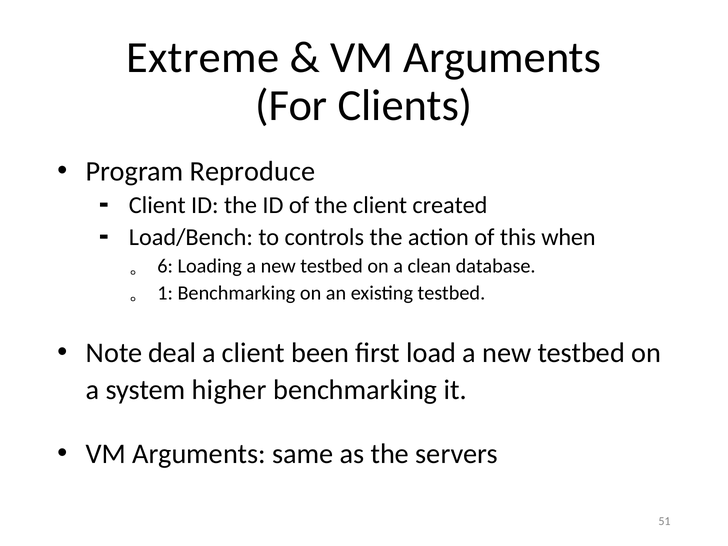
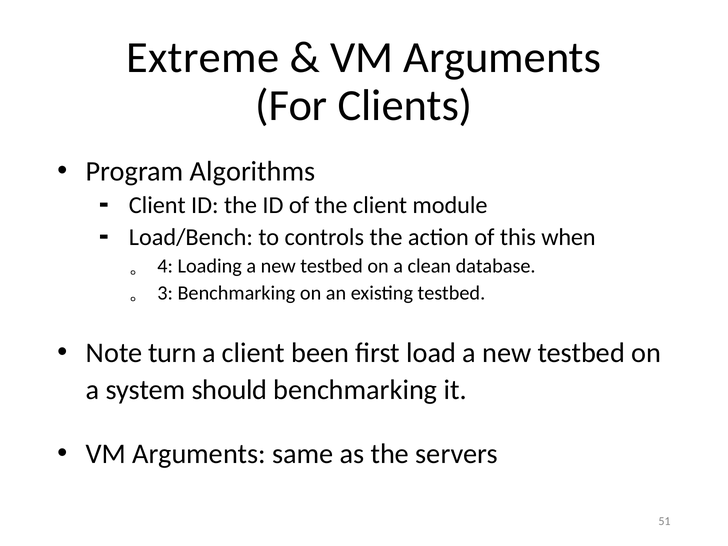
Reproduce: Reproduce -> Algorithms (253, 171)
created: created -> module (450, 205)
6: 6 -> 4 (165, 266)
1: 1 -> 3 (165, 293)
deal: deal -> turn (172, 353)
higher: higher -> should (230, 390)
